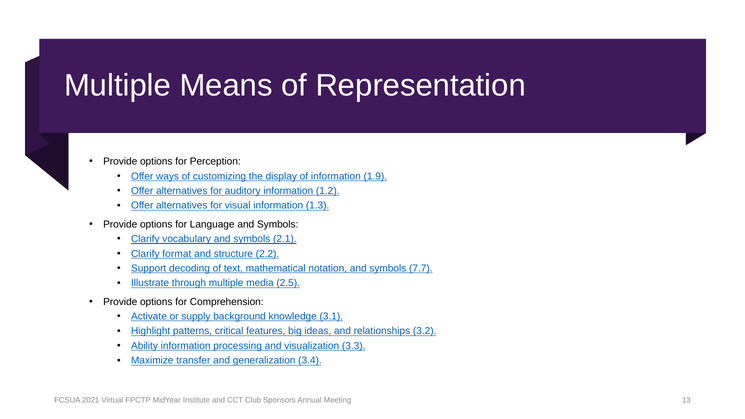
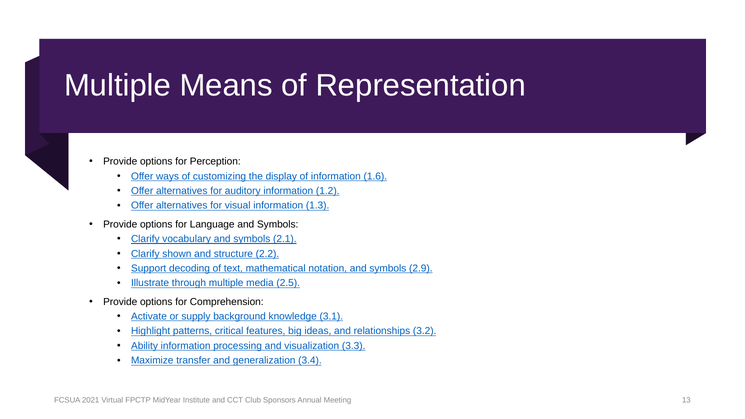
1.9: 1.9 -> 1.6 (375, 176)
format: format -> shown (177, 254)
7.7: 7.7 -> 2.9 (421, 268)
